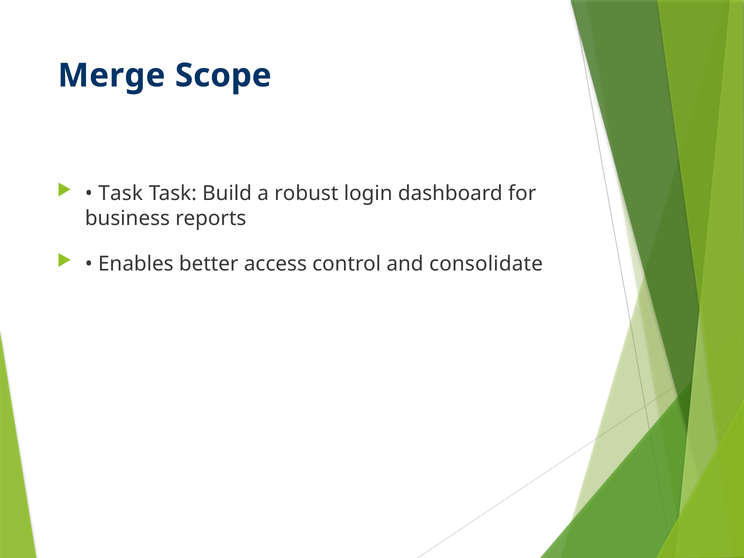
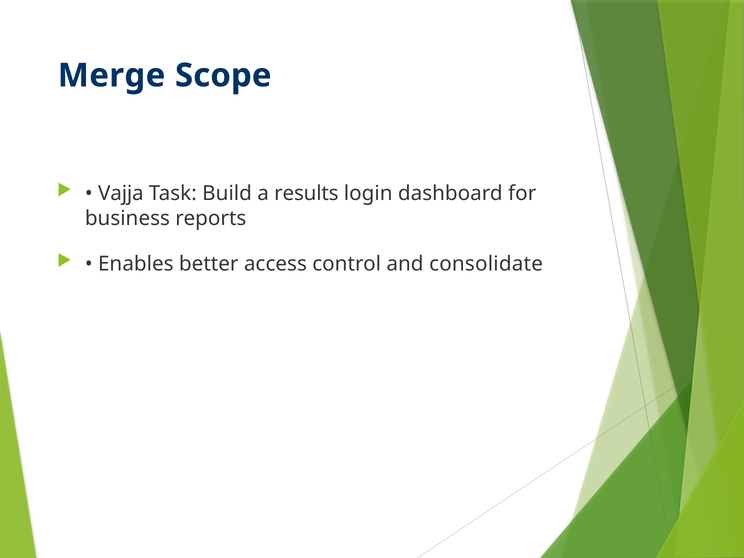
Task: Task -> Vajja (121, 193)
robust: robust -> results (306, 193)
